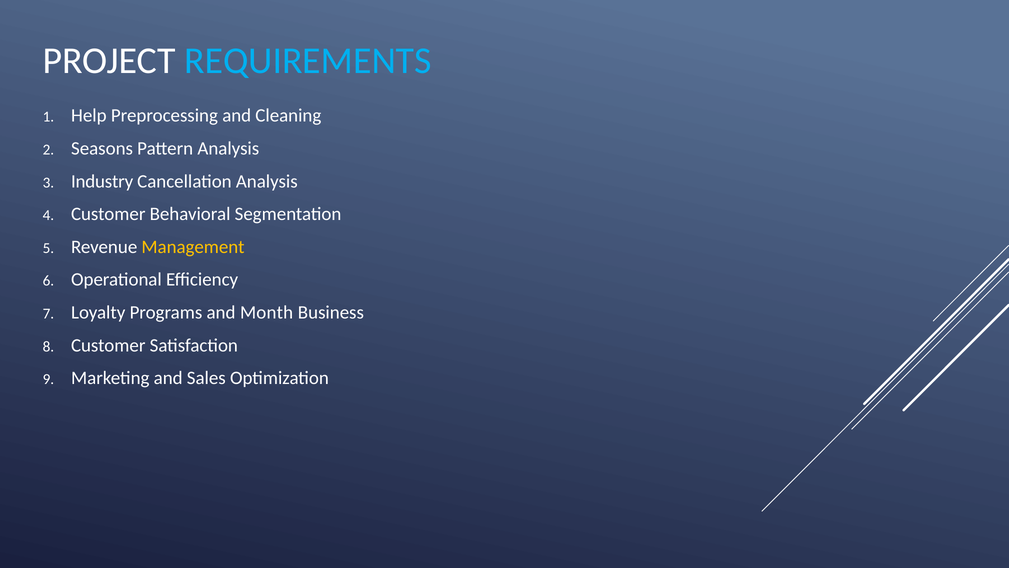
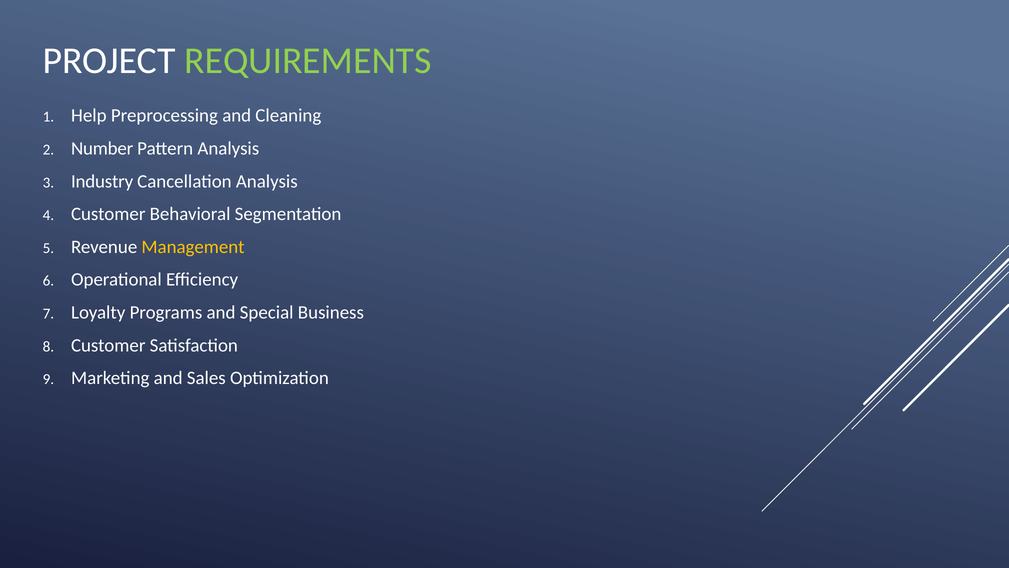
REQUIREMENTS colour: light blue -> light green (308, 61)
Seasons: Seasons -> Number (102, 148)
Month: Month -> Special (267, 312)
